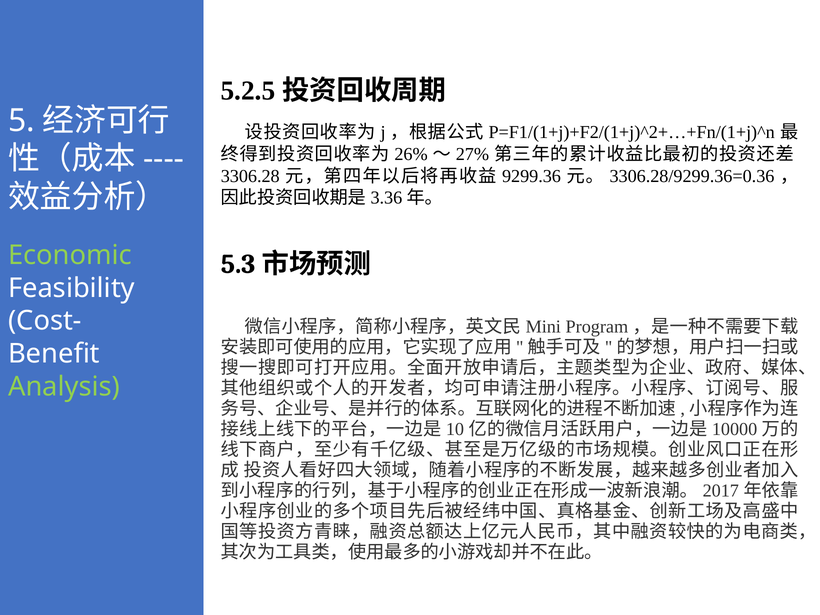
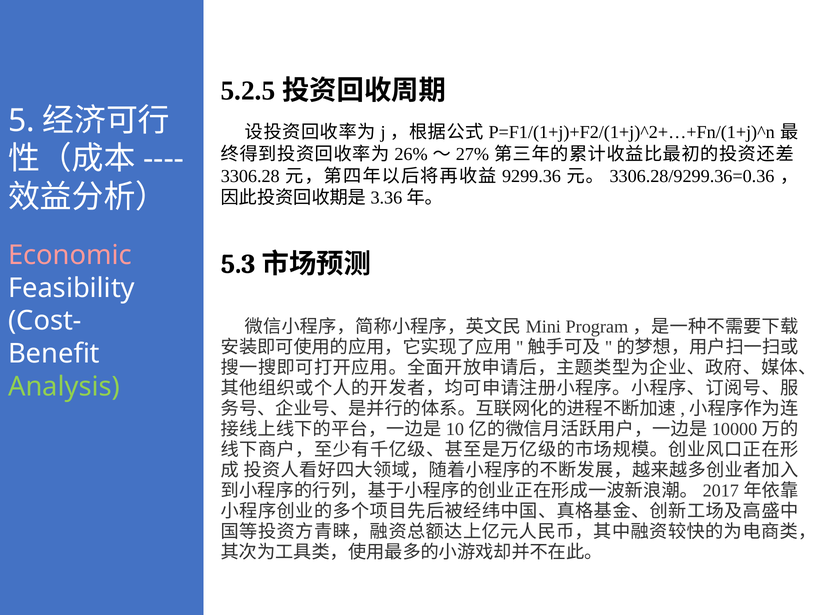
Economic colour: light green -> pink (70, 255)
